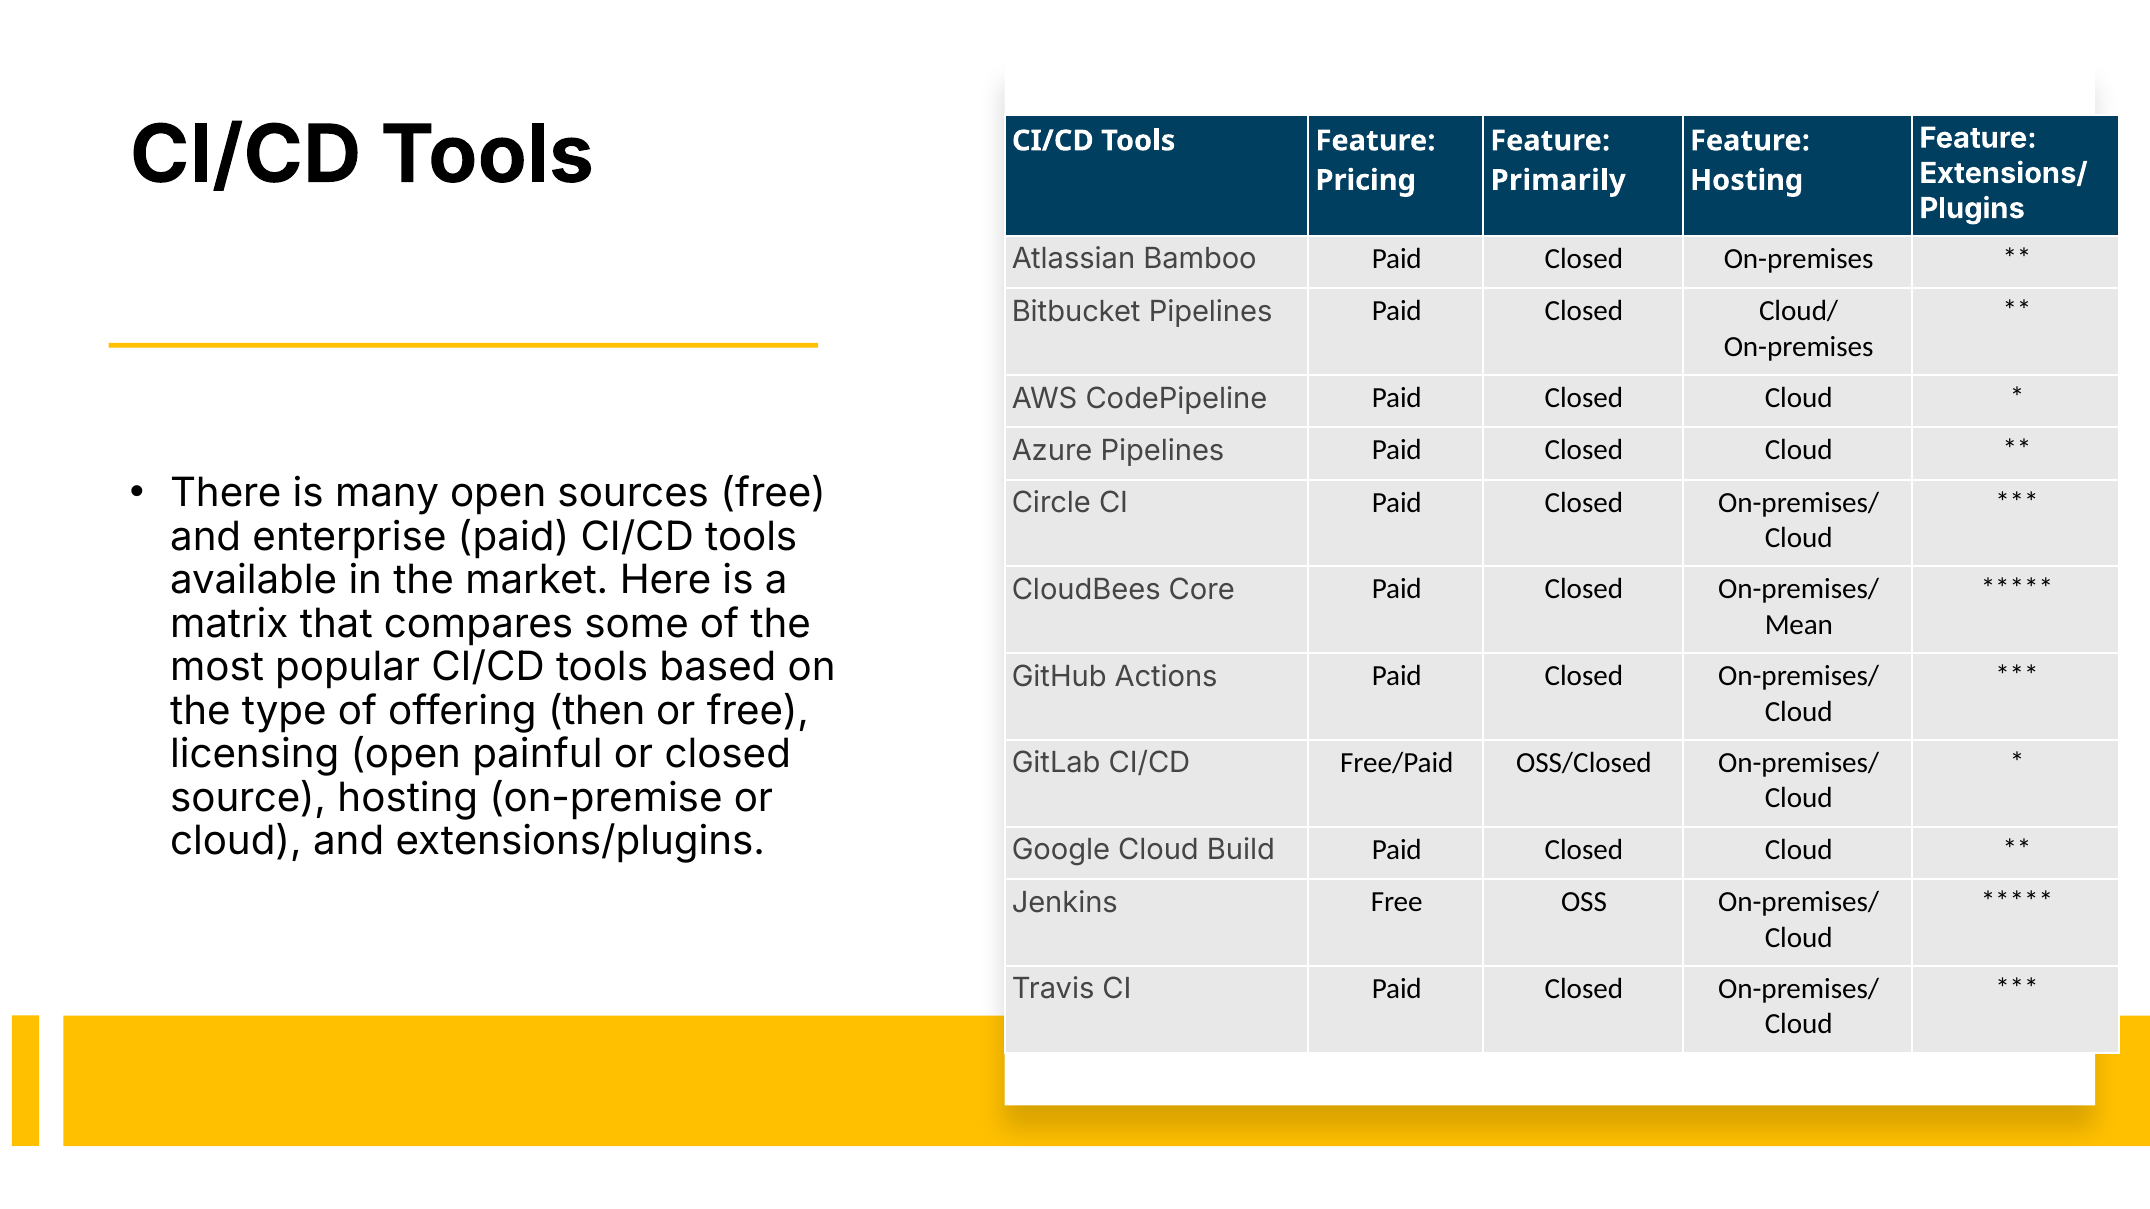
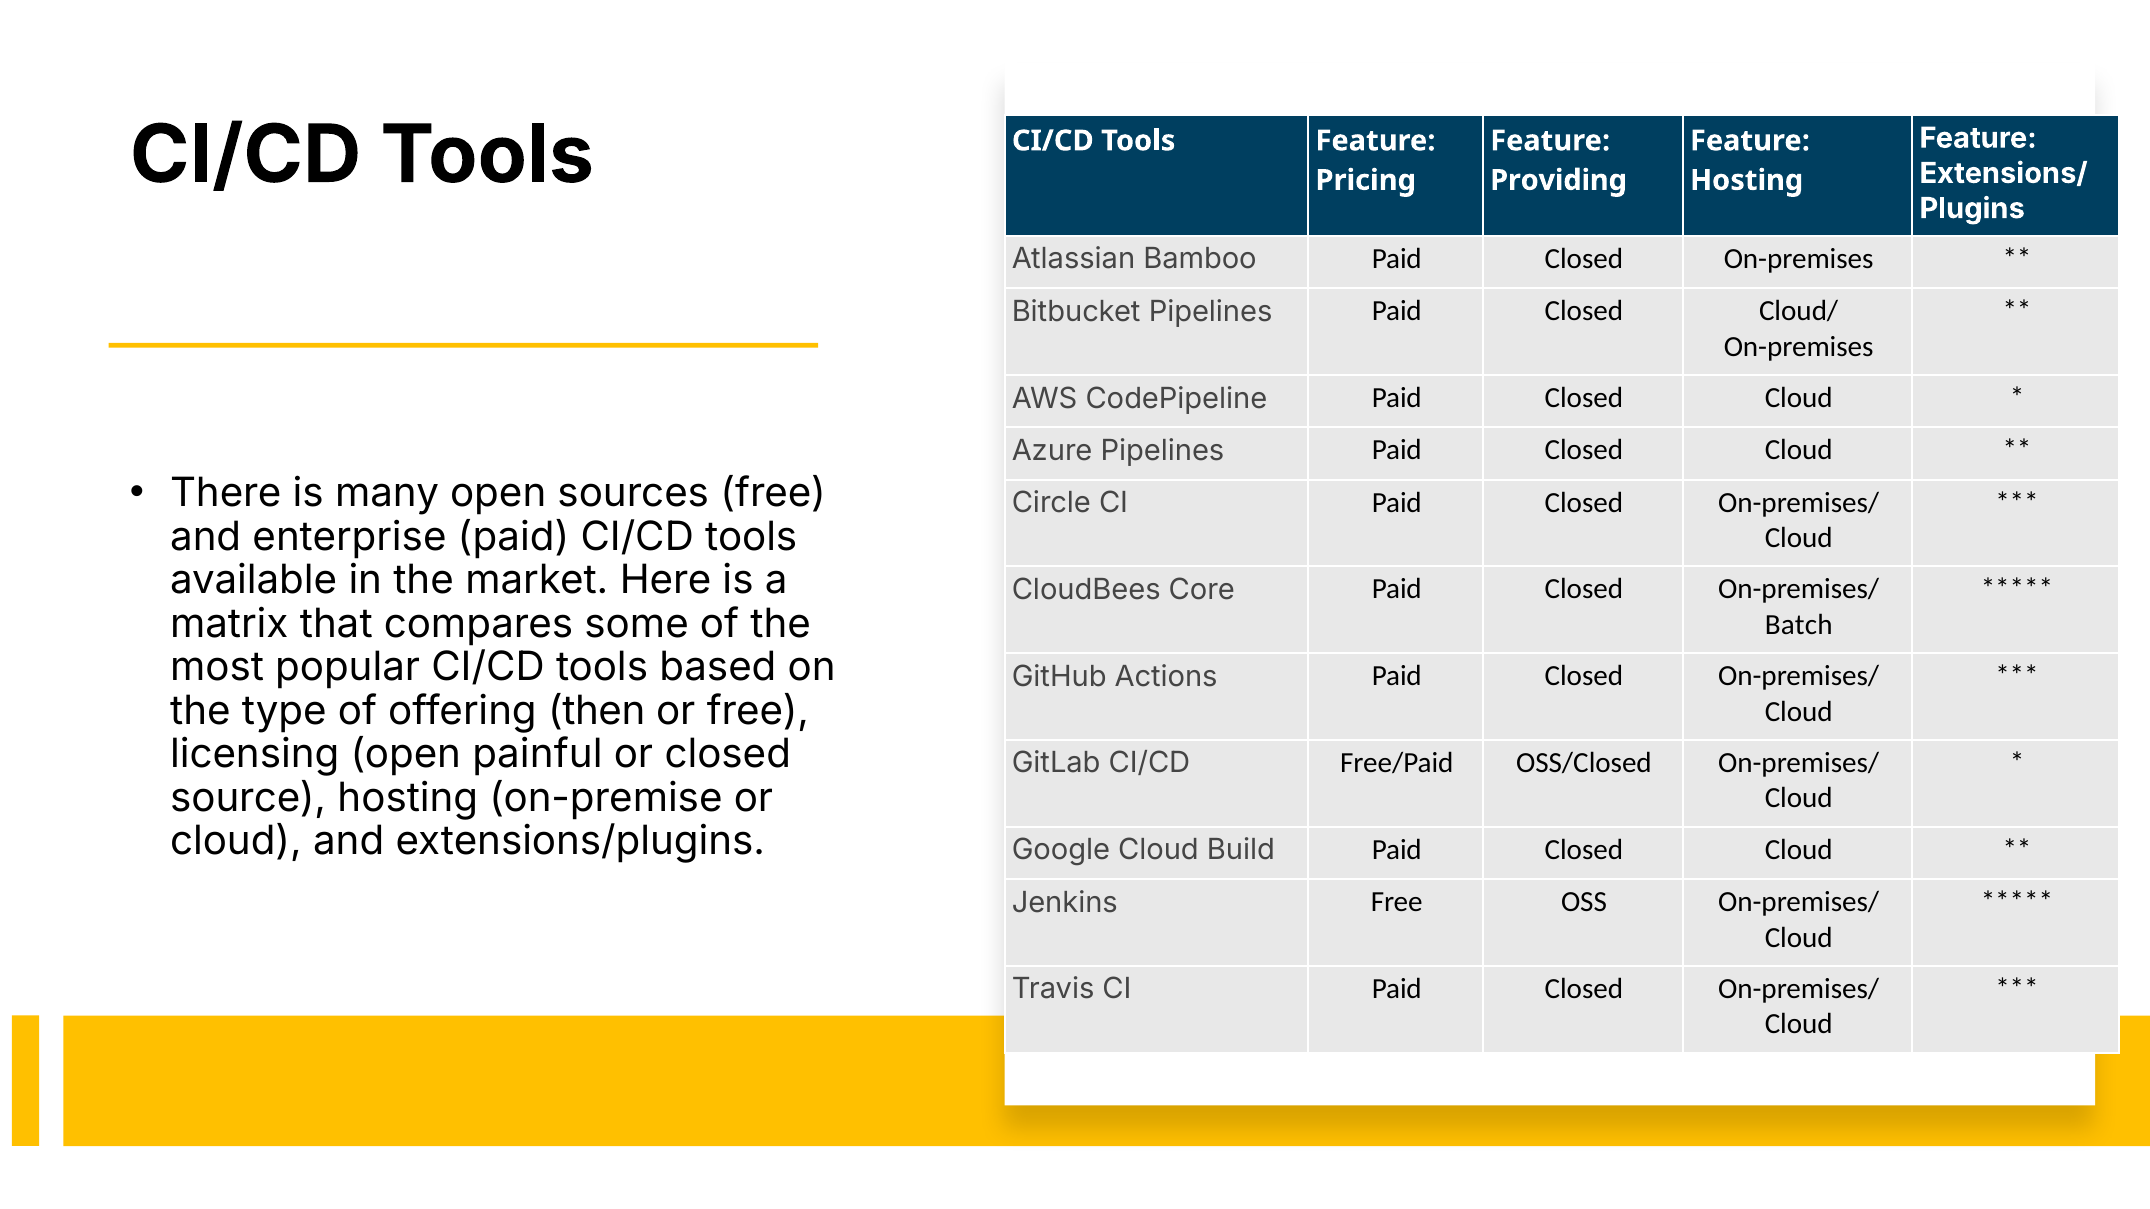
Primarily: Primarily -> Providing (1558, 180)
Mean: Mean -> Batch (1799, 625)
